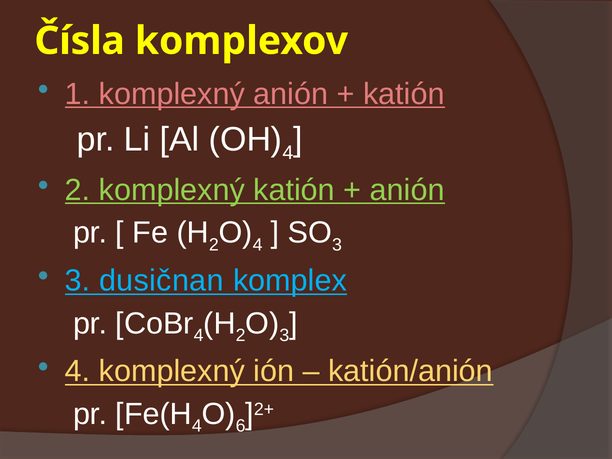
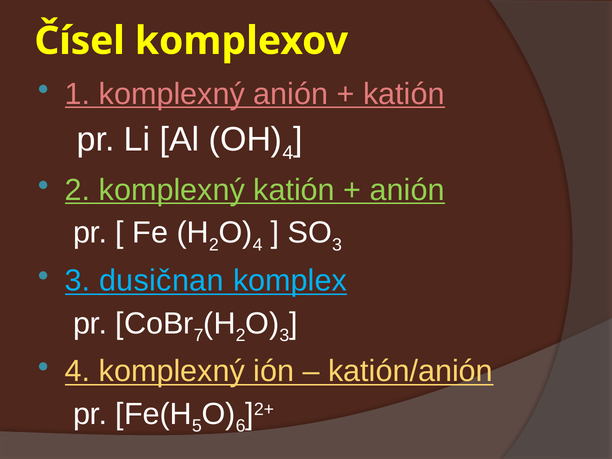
Čísla: Čísla -> Čísel (80, 41)
4: 4 -> 7 (199, 335)
4: 4 -> 5 (197, 426)
